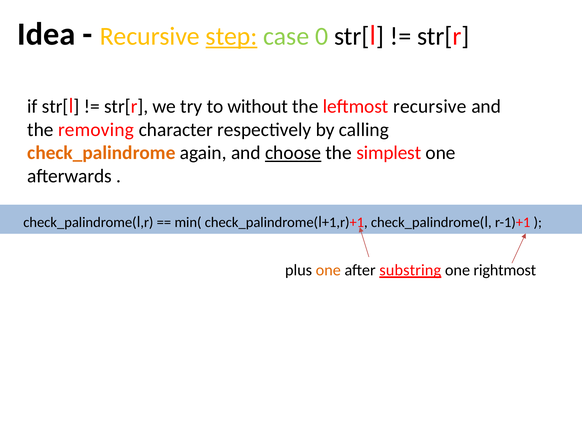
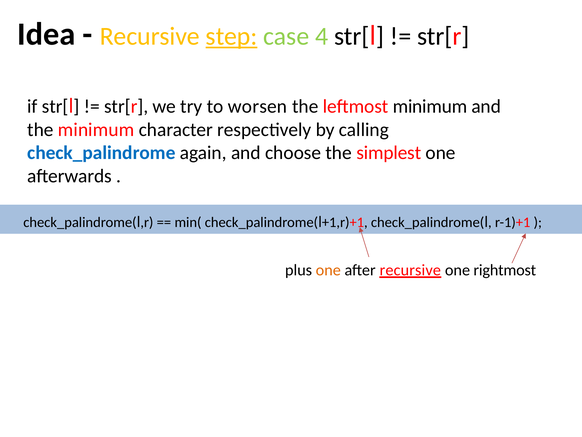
0: 0 -> 4 (322, 36)
without: without -> worsen (258, 106)
leftmost recursive: recursive -> minimum (430, 106)
the removing: removing -> minimum (96, 129)
check_palindrome colour: orange -> blue (101, 153)
choose underline: present -> none (293, 153)
after substring: substring -> recursive (410, 270)
